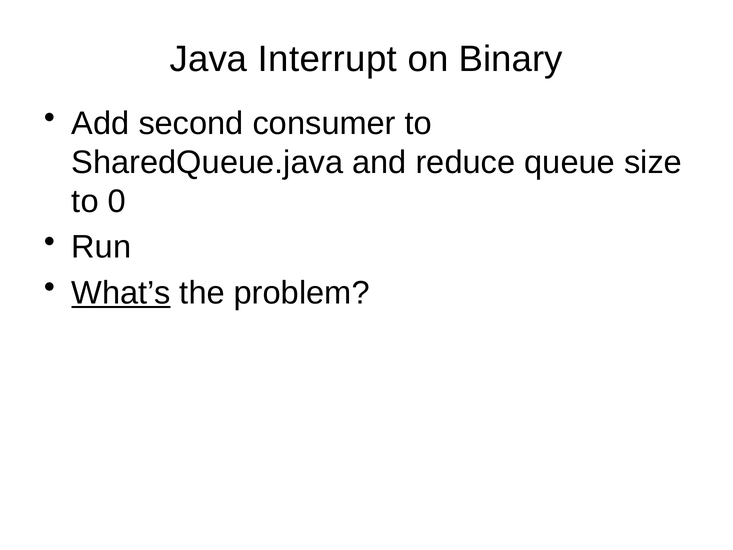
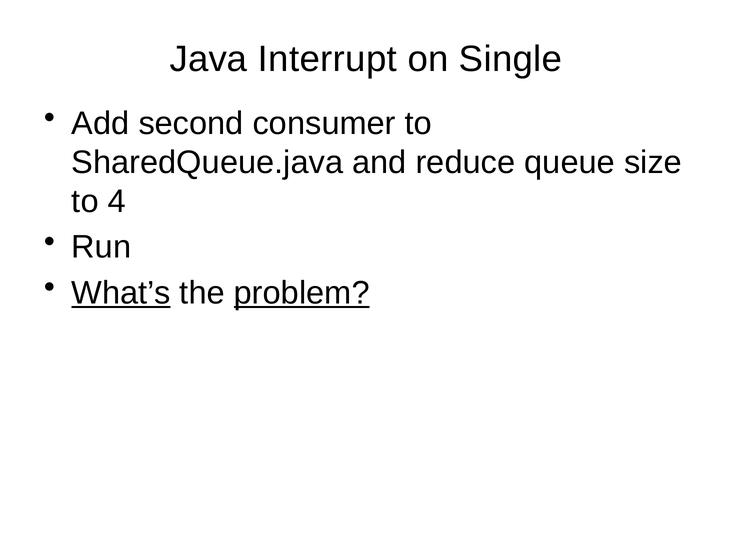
Binary: Binary -> Single (511, 59)
0: 0 -> 4 (117, 201)
problem underline: none -> present (302, 293)
